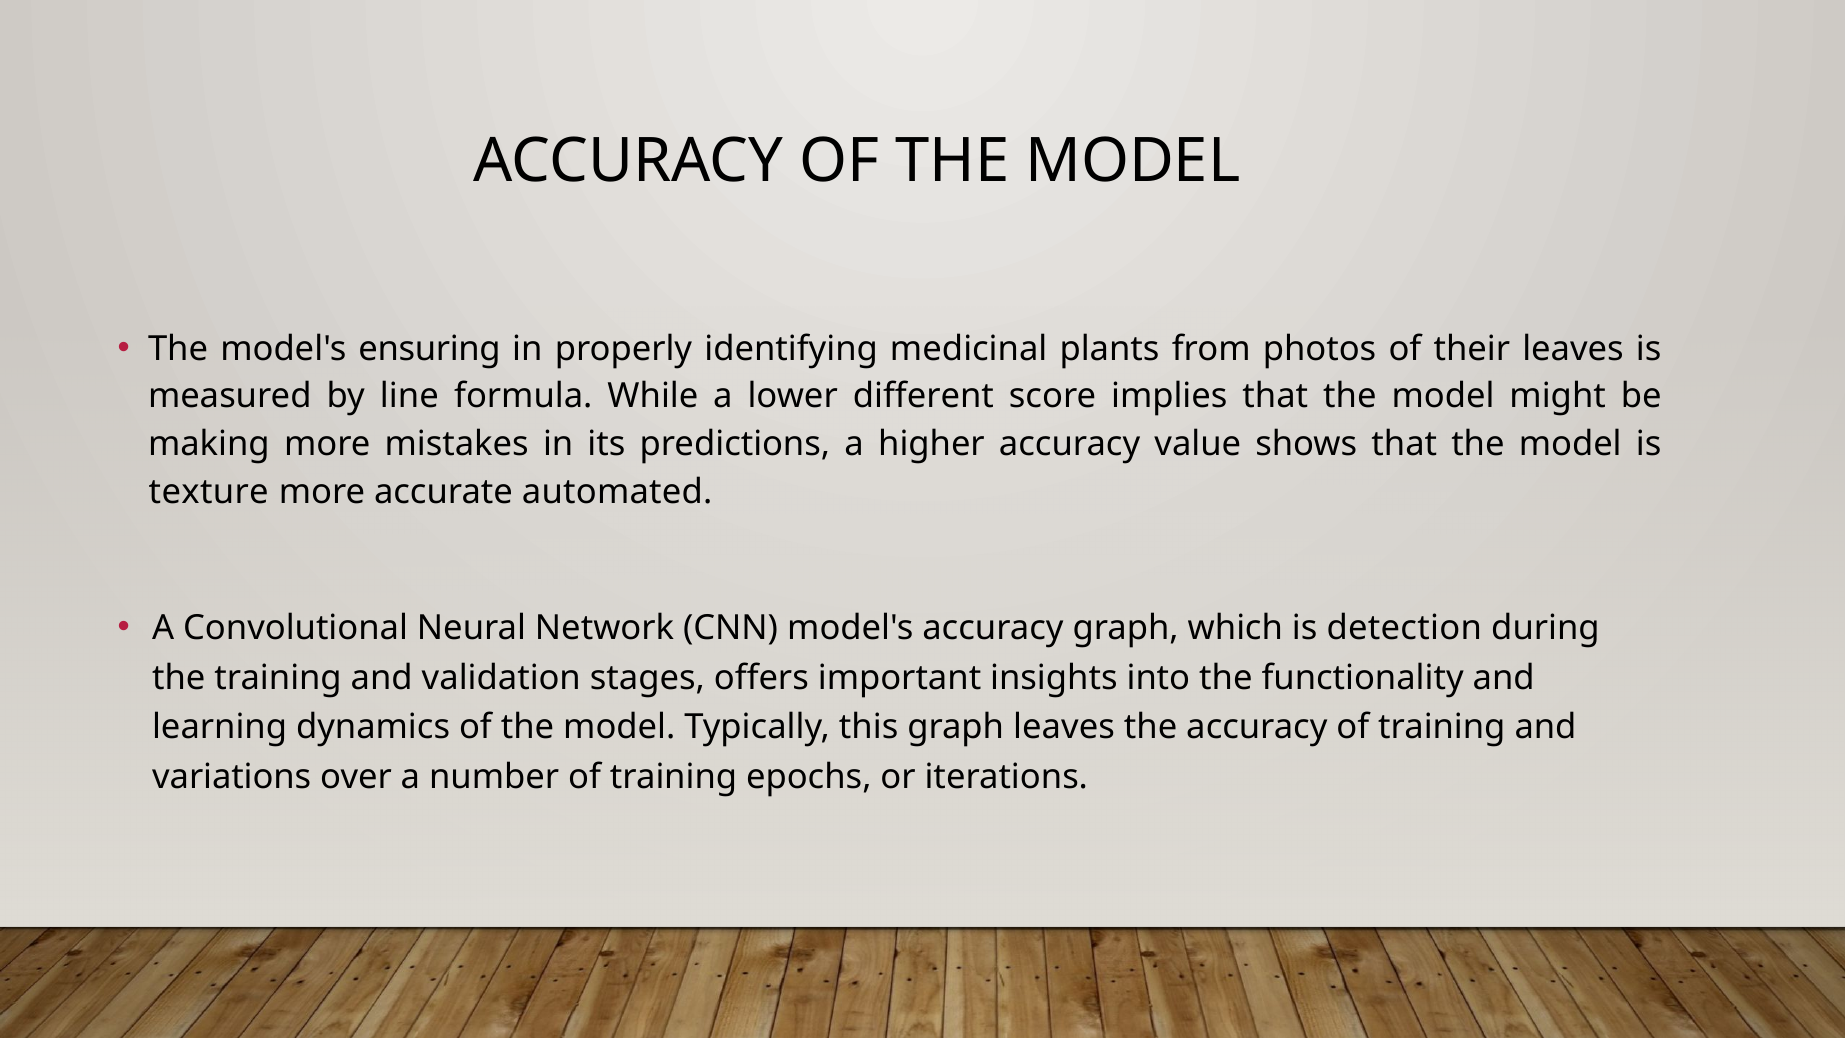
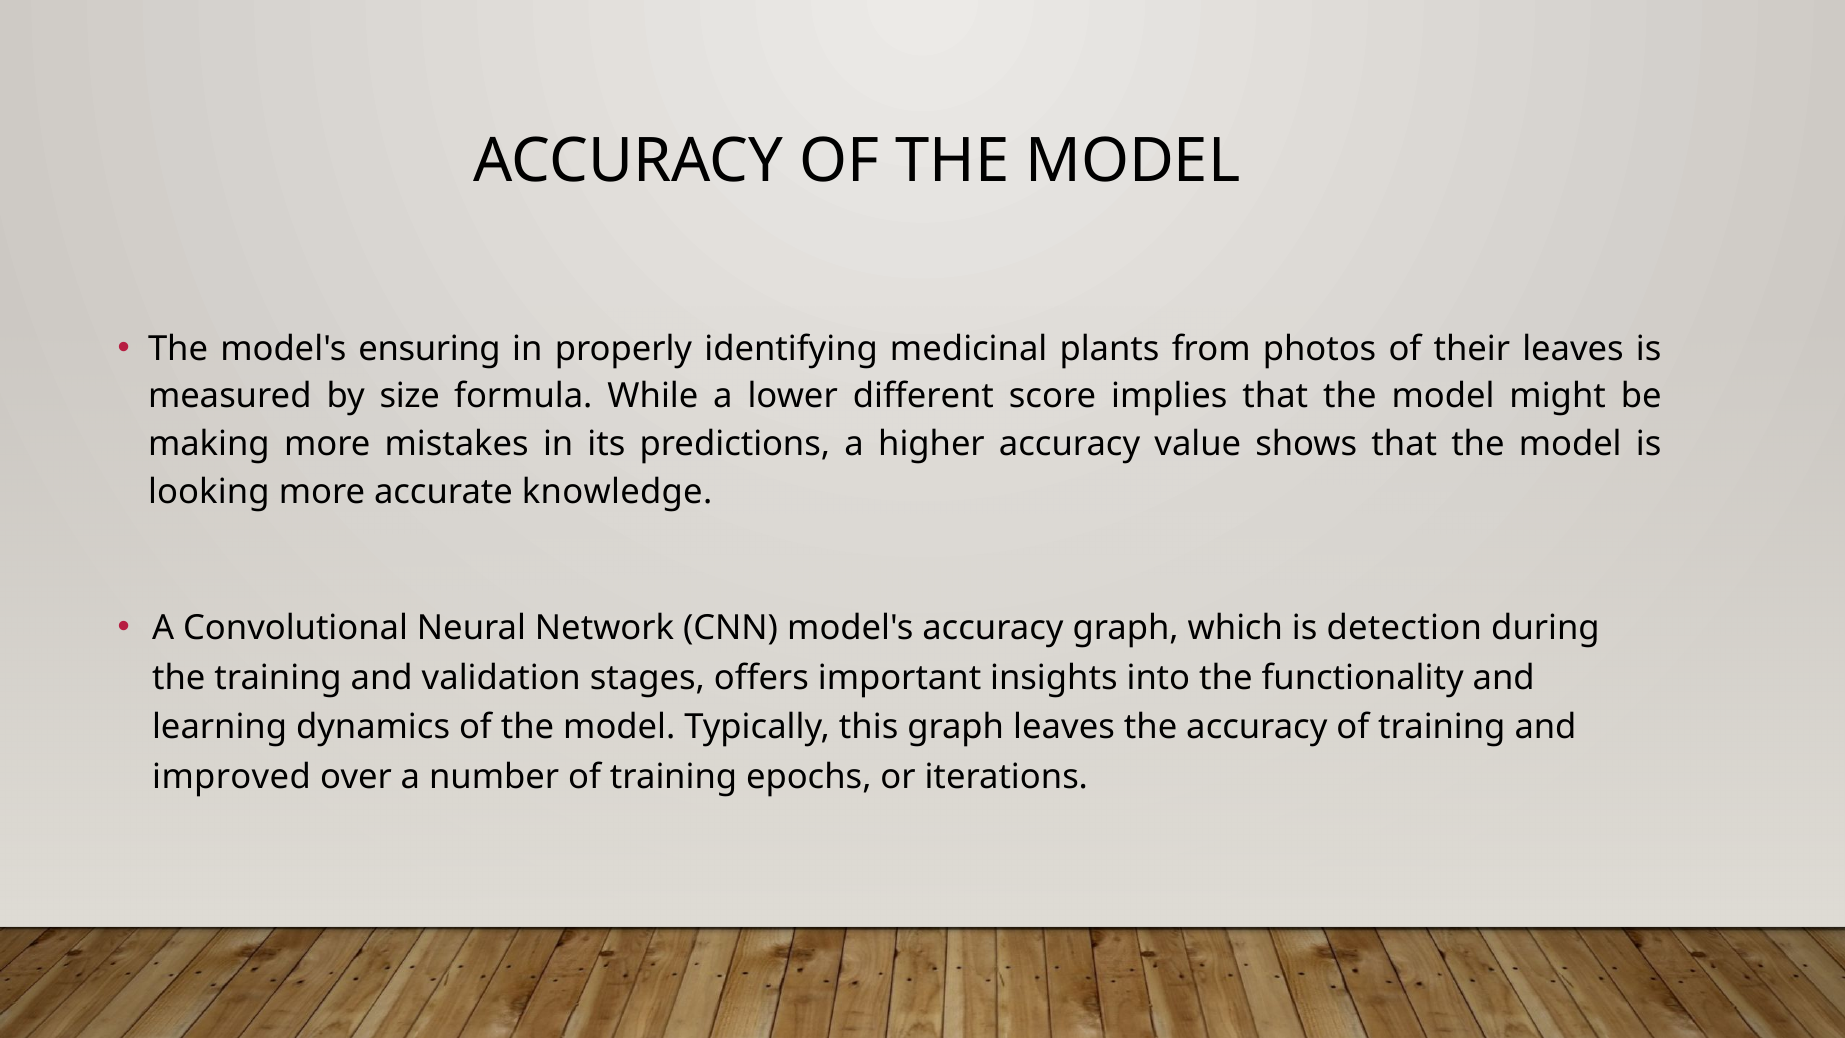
line: line -> size (410, 396)
texture: texture -> looking (209, 492)
automated: automated -> knowledge (617, 492)
variations: variations -> improved (232, 777)
